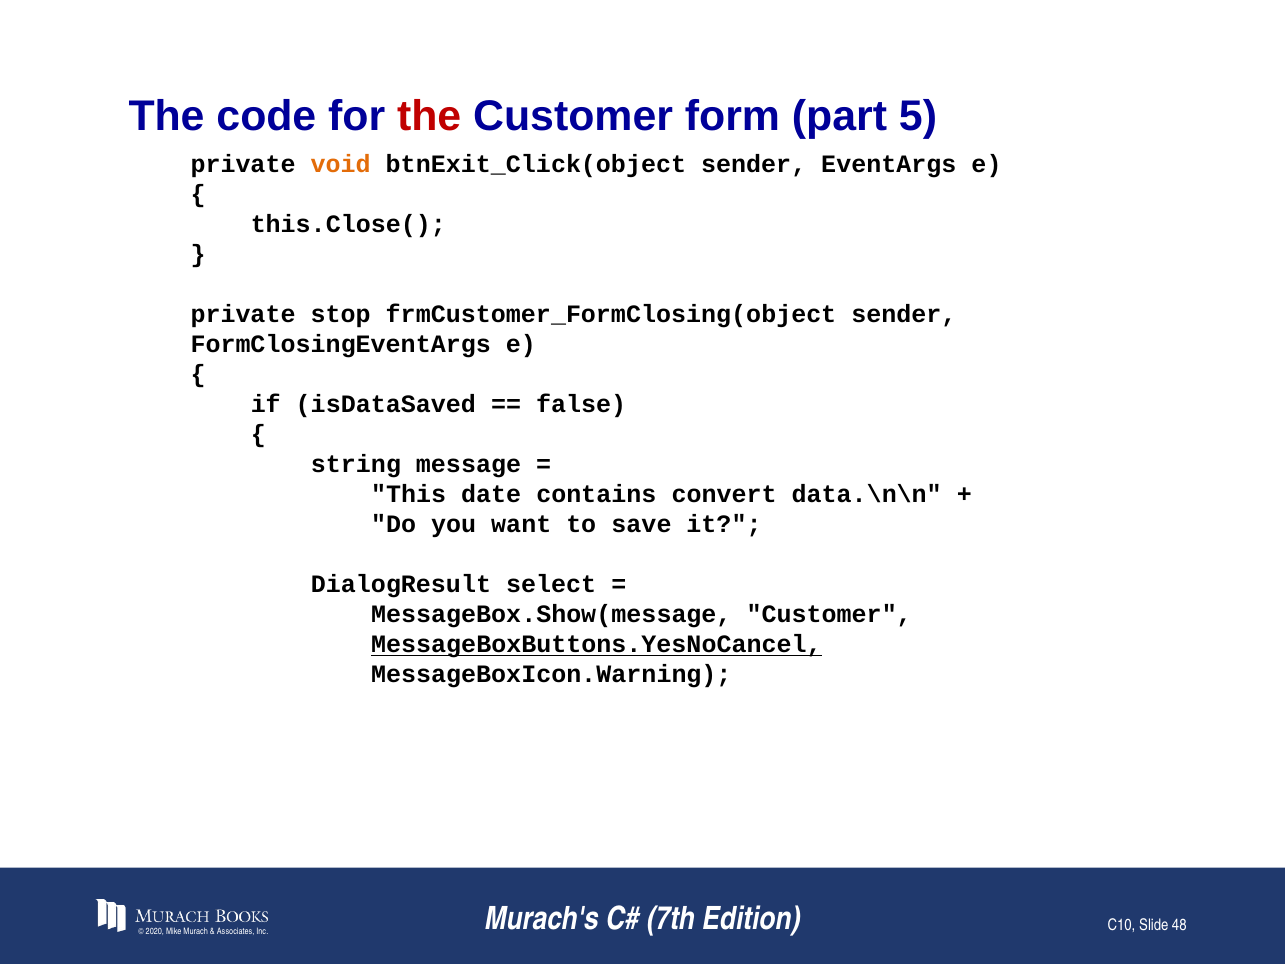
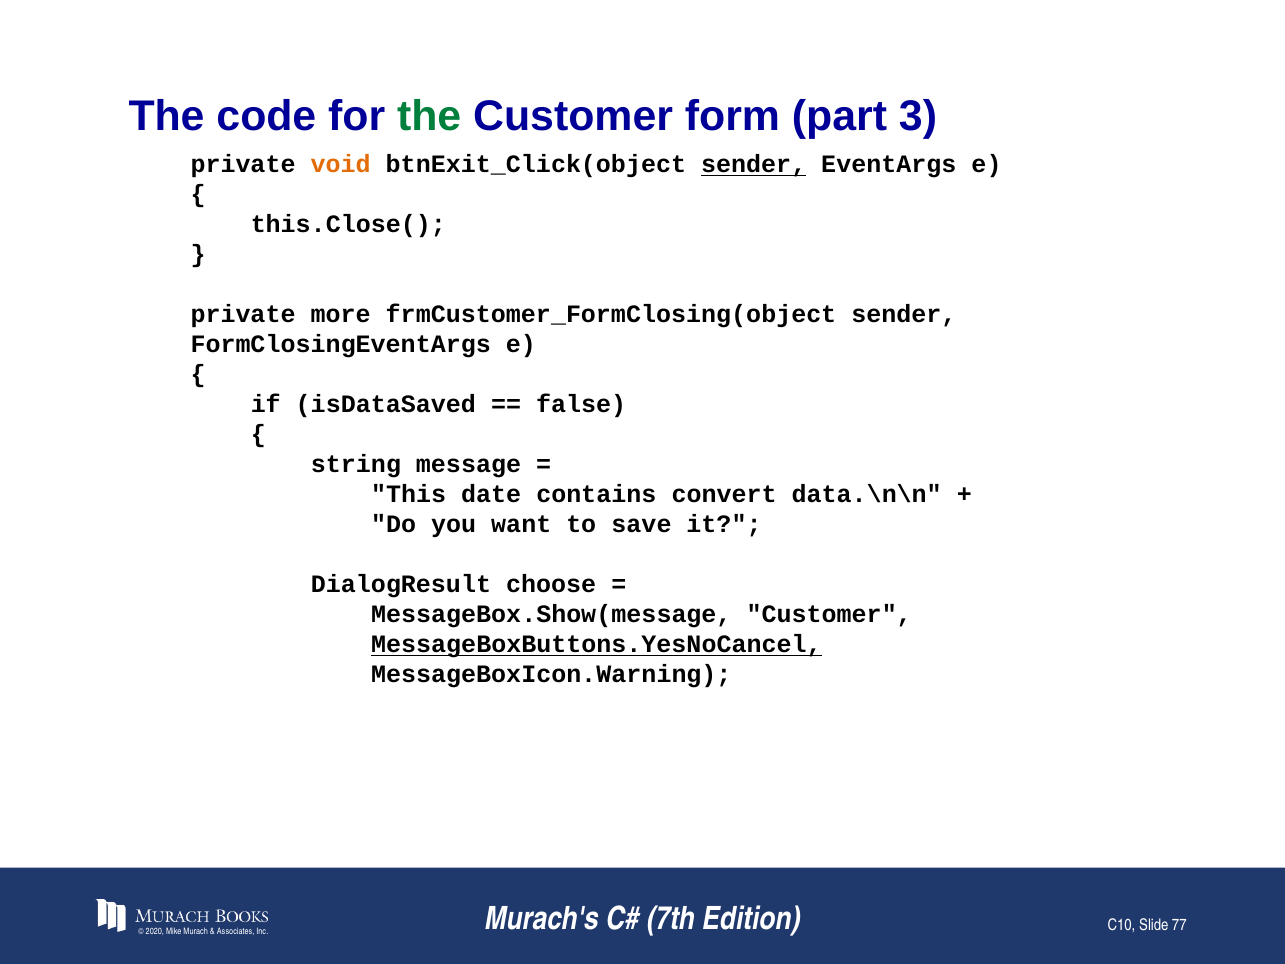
the colour: red -> green (429, 117)
5: 5 -> 3 (918, 117)
sender underline: none -> present (754, 165)
stop: stop -> more (341, 315)
select: select -> choose (551, 585)
48: 48 -> 77 (1179, 925)
